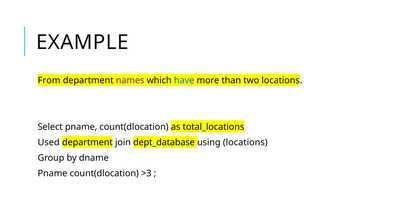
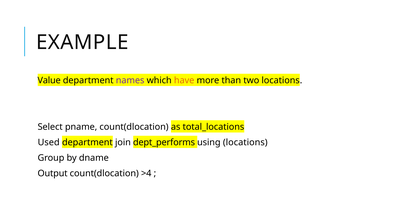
From: From -> Value (49, 80)
have colour: blue -> orange (184, 80)
dept_database: dept_database -> dept_performs (164, 142)
Pname: Pname -> Output (53, 174)
>3: >3 -> >4 (146, 174)
